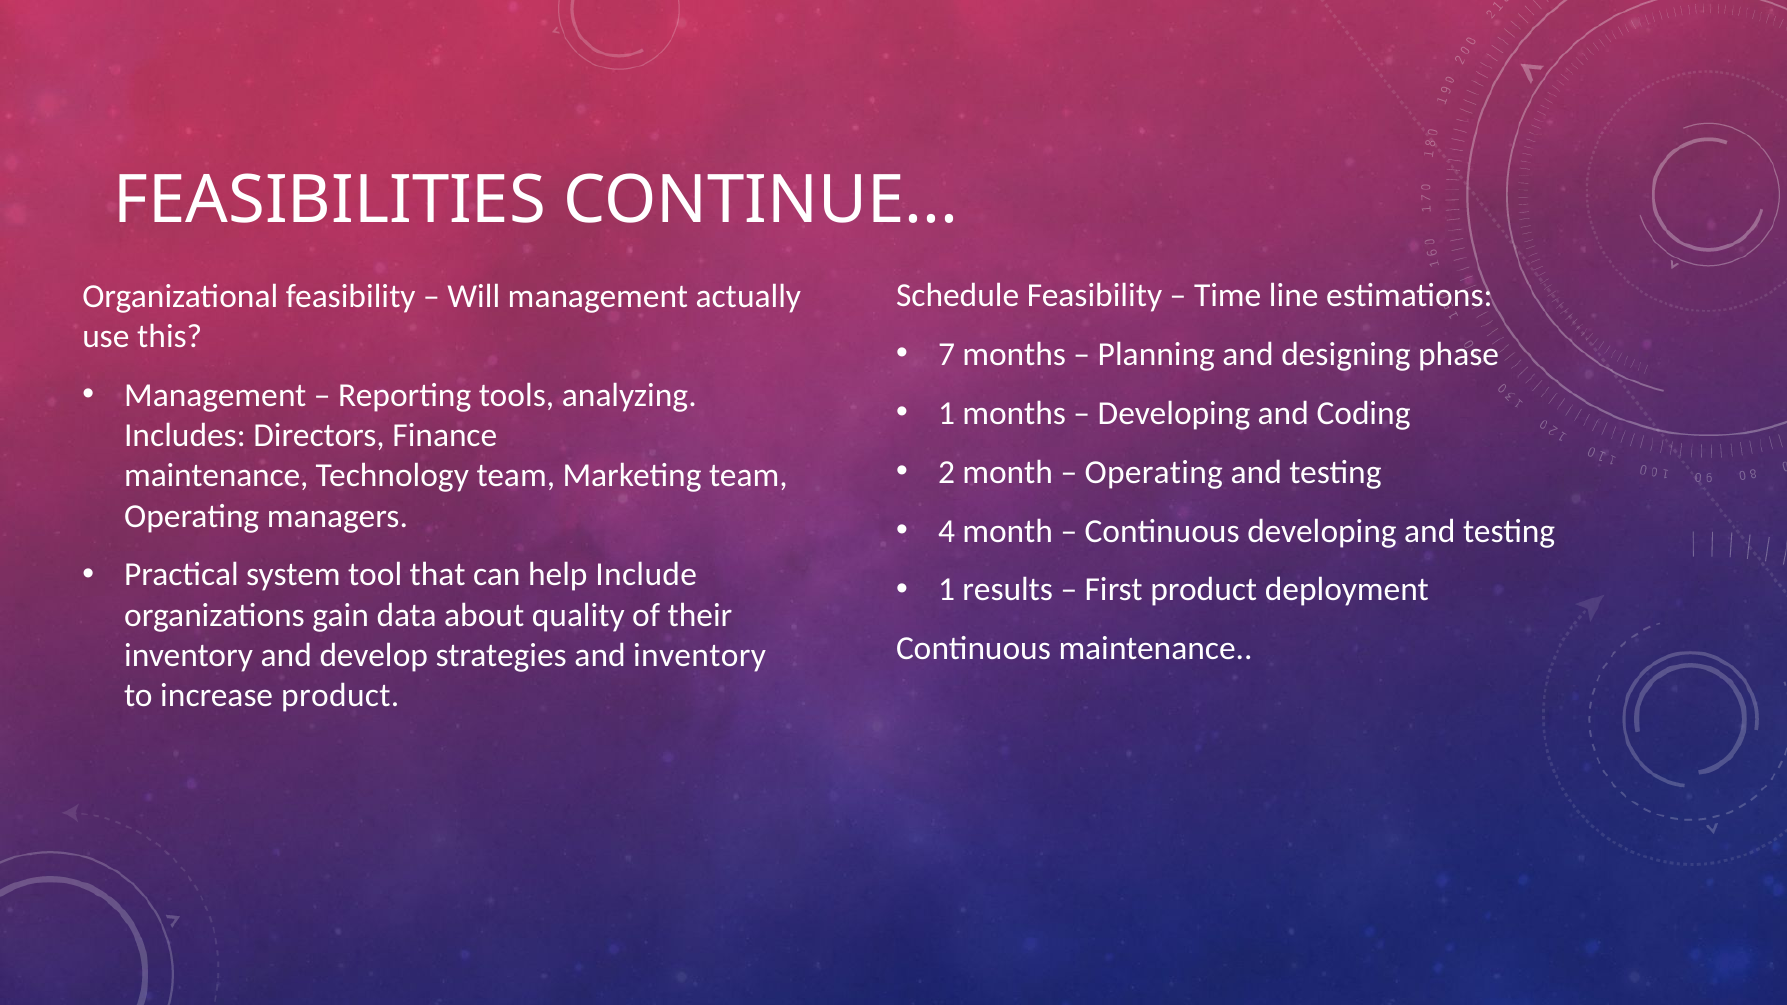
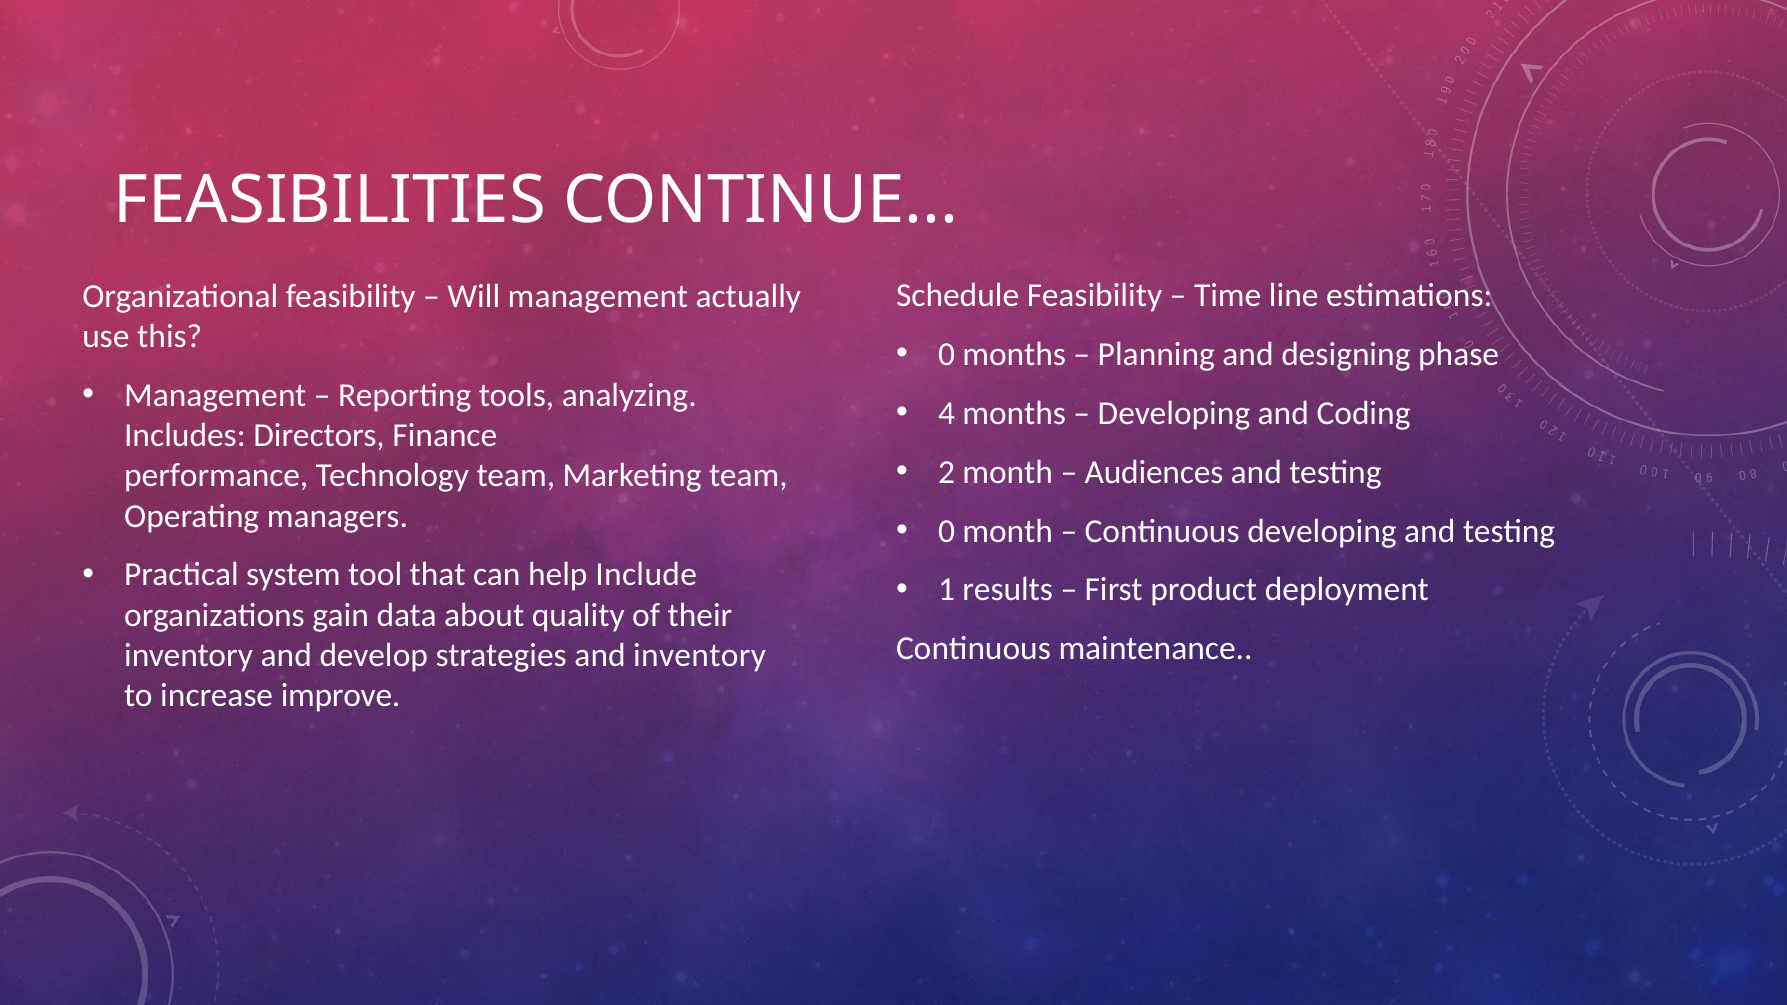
7: 7 -> 0 (946, 355)
1: 1 -> 4 (946, 413)
Operating: Operating -> Audiences (1154, 472)
maintenance: maintenance -> performance (216, 476)
4: 4 -> 0 (946, 531)
increase product: product -> improve (341, 696)
